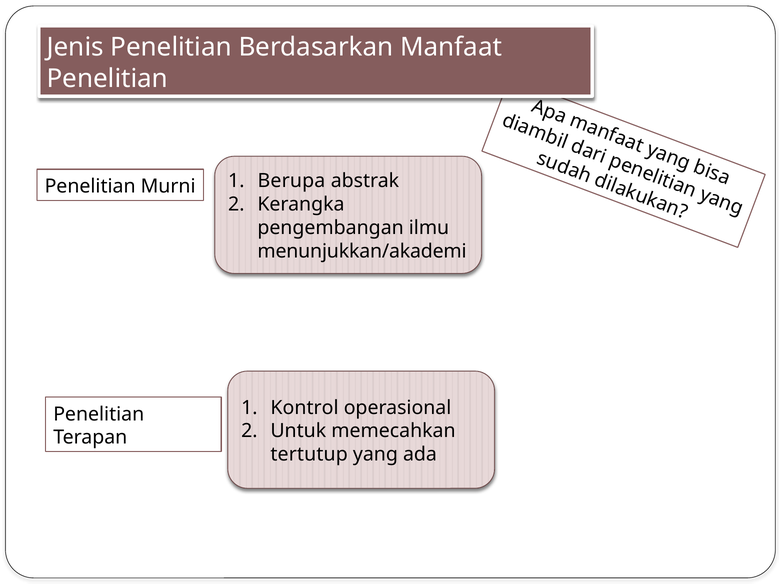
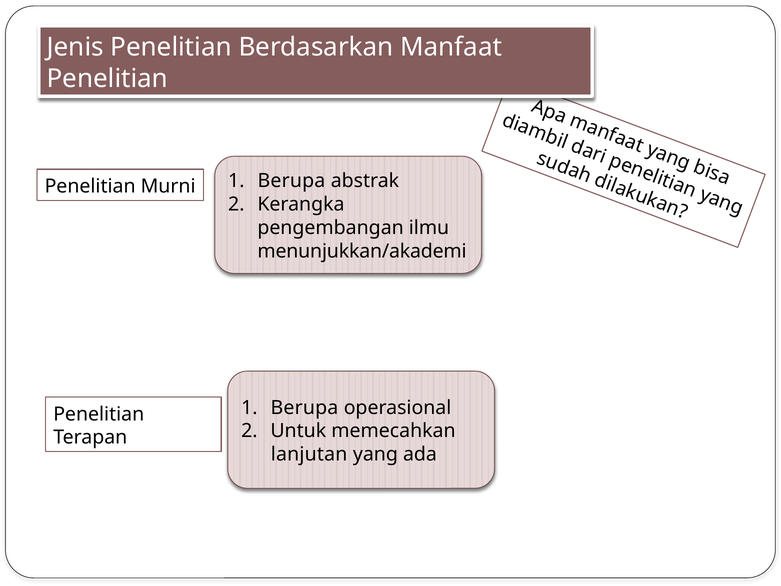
Kontrol: Kontrol -> Berupa (304, 407)
tertutup: tertutup -> lanjutan (309, 454)
